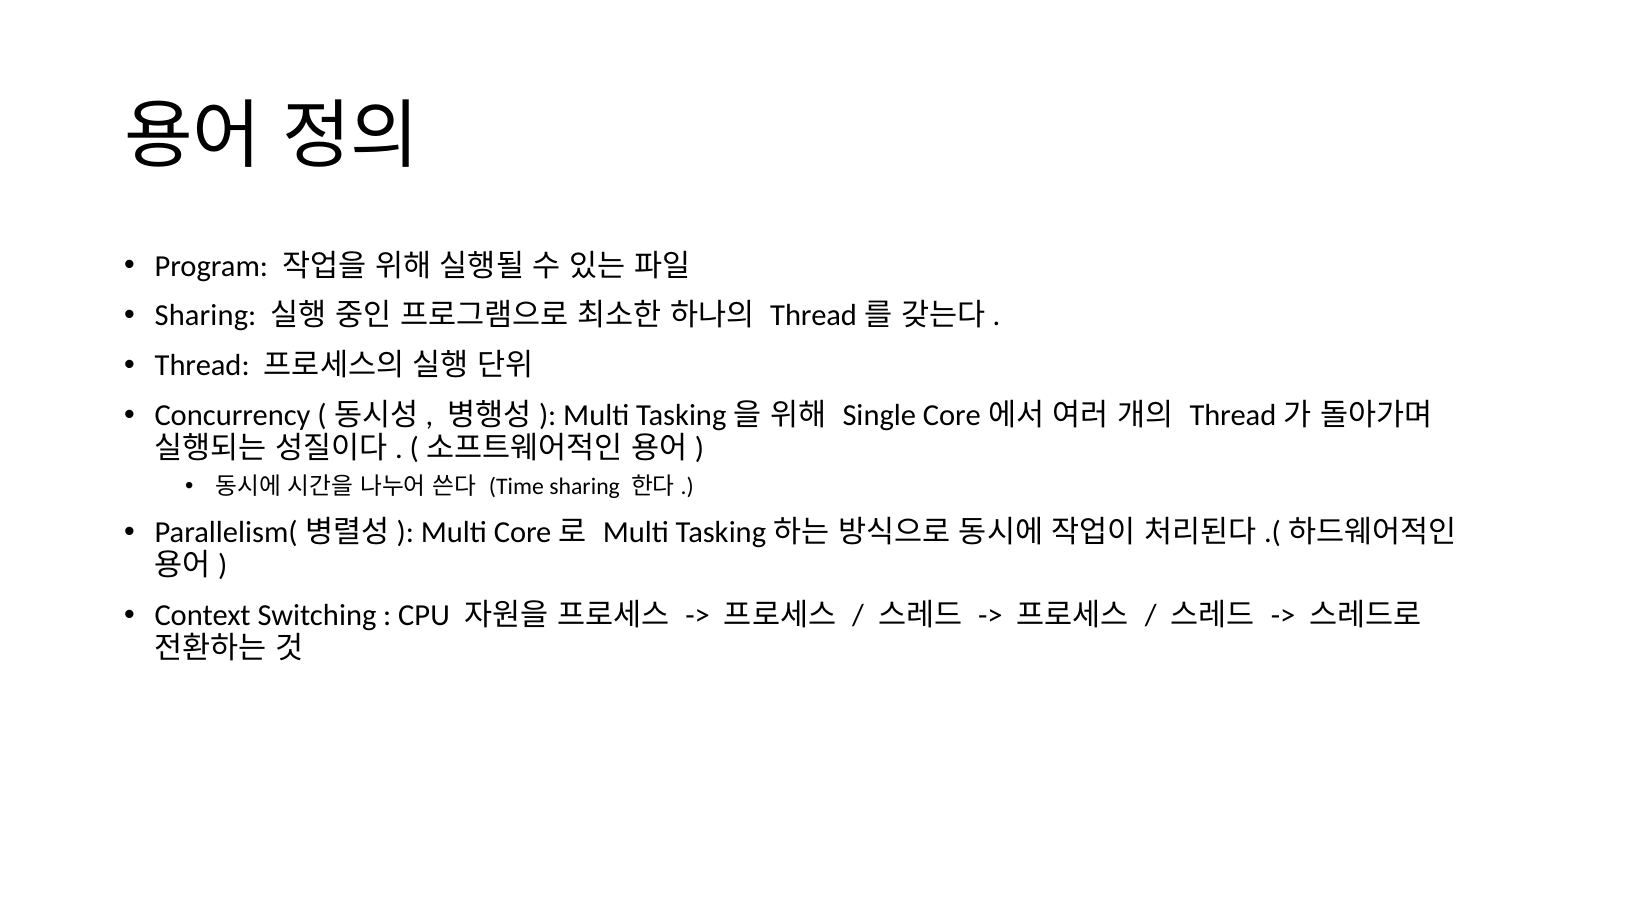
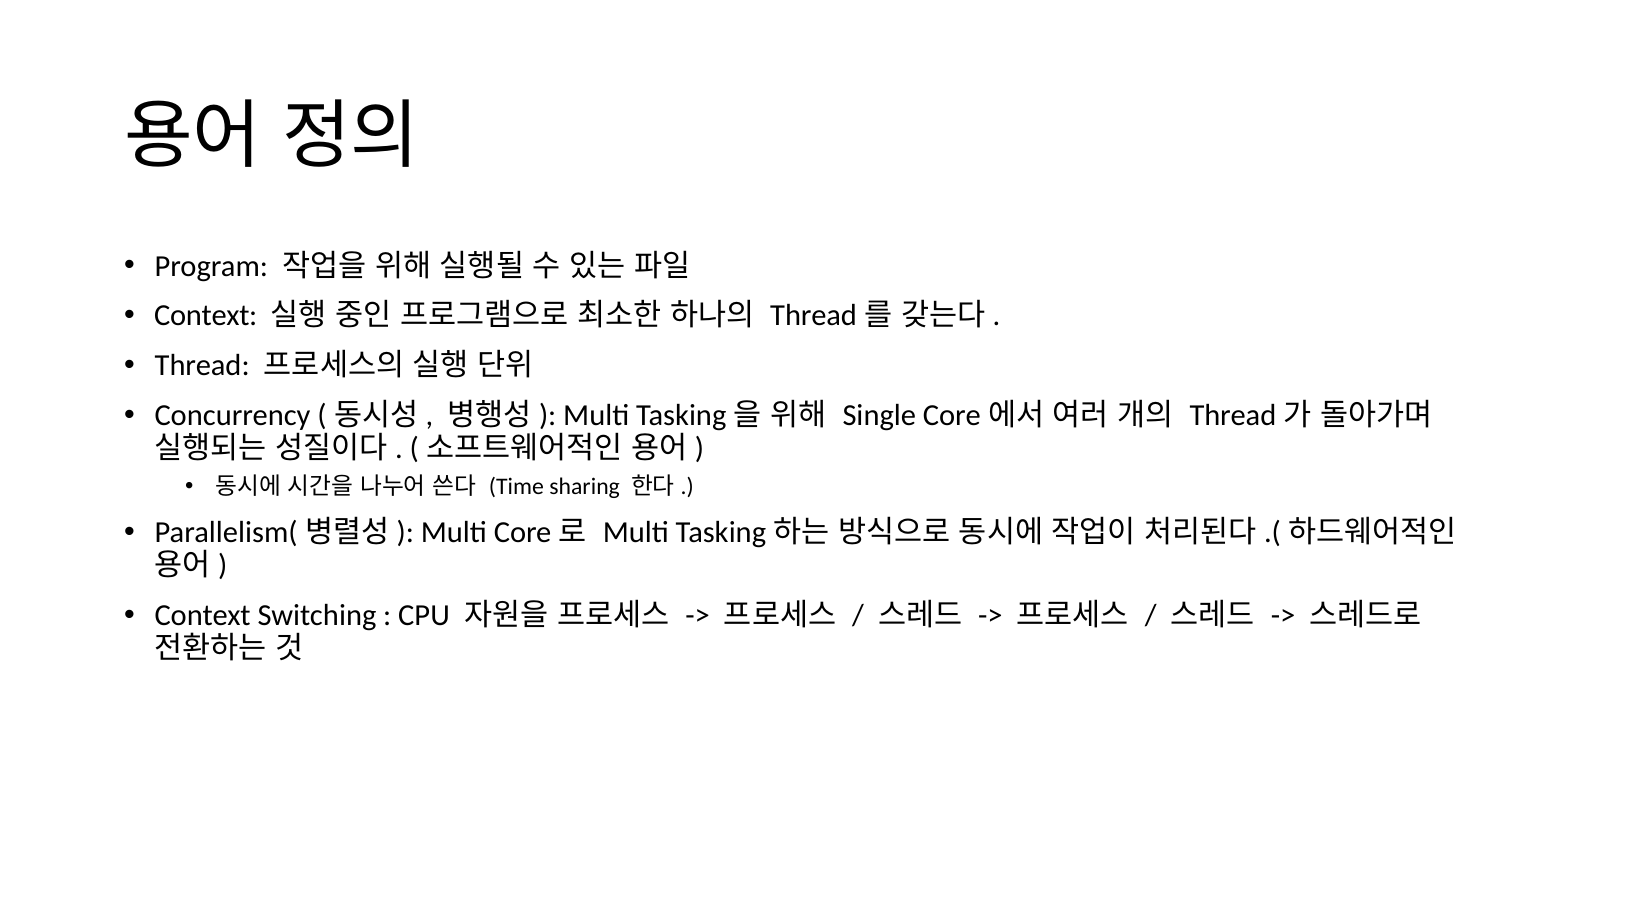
Sharing: Sharing -> Context (206, 316)
